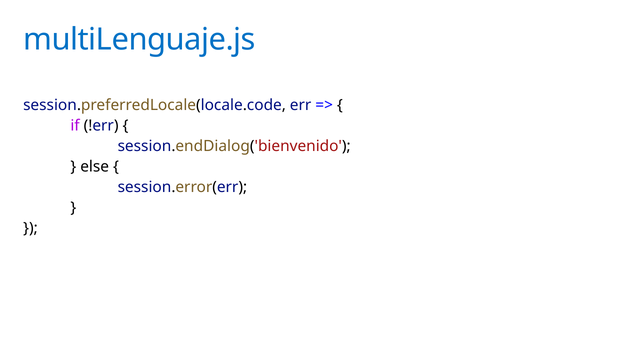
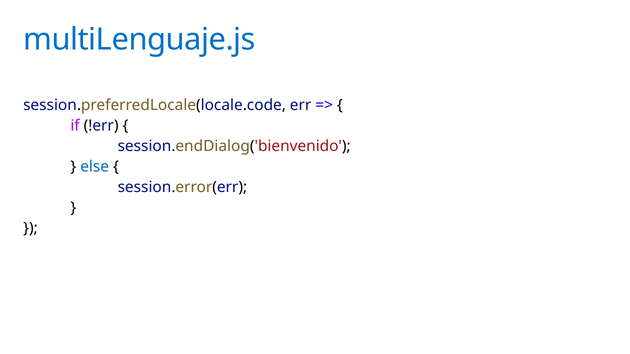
else colour: black -> blue (95, 167)
